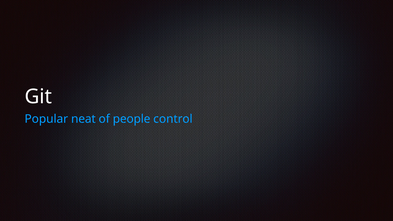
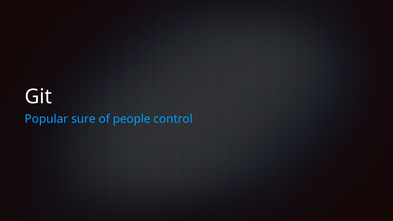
neat: neat -> sure (83, 119)
